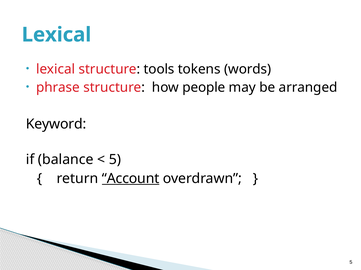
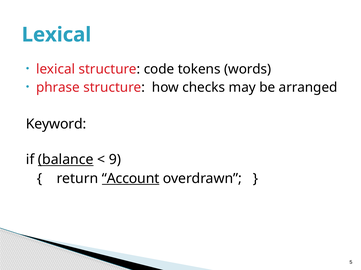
tools: tools -> code (159, 69)
people: people -> checks (204, 88)
balance underline: none -> present (66, 160)
5: 5 -> 9 (115, 160)
